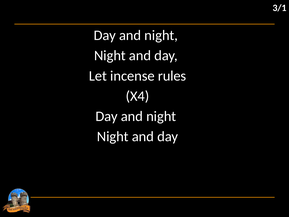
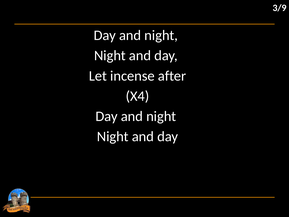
3/1: 3/1 -> 3/9 (280, 8)
rules: rules -> after (172, 76)
